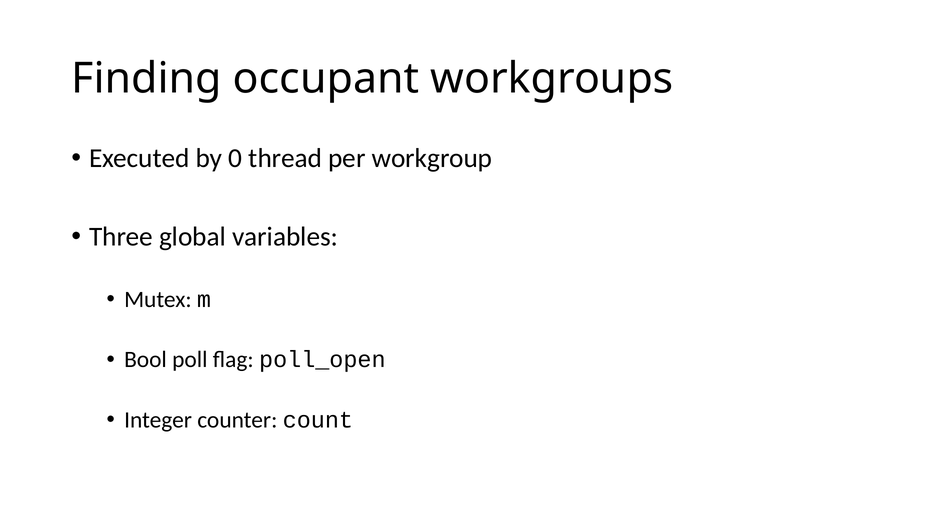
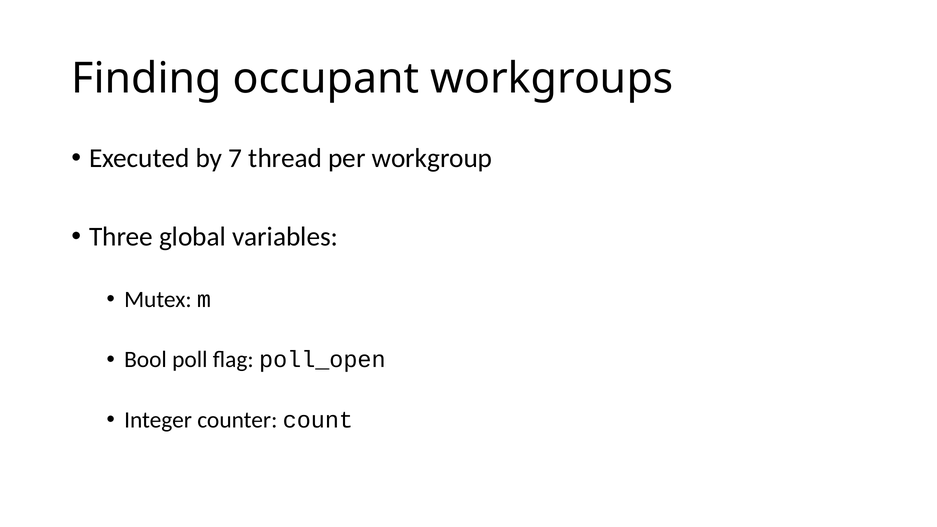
0: 0 -> 7 (235, 158)
